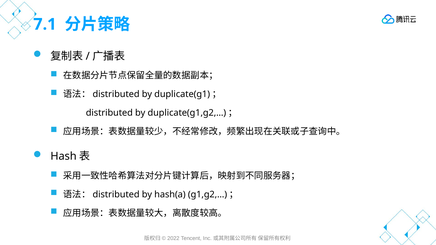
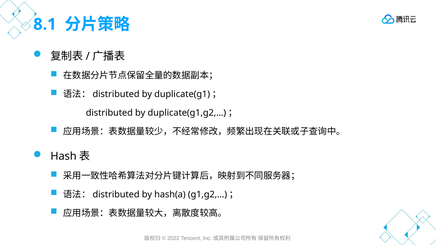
7.1: 7.1 -> 8.1 (45, 24)
